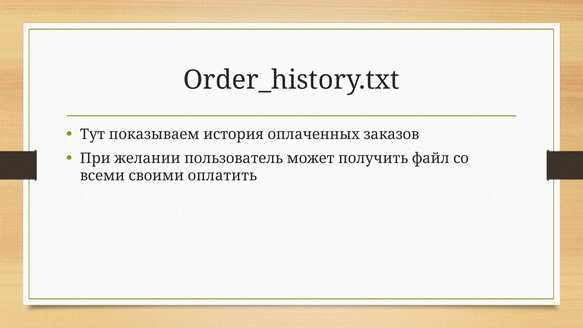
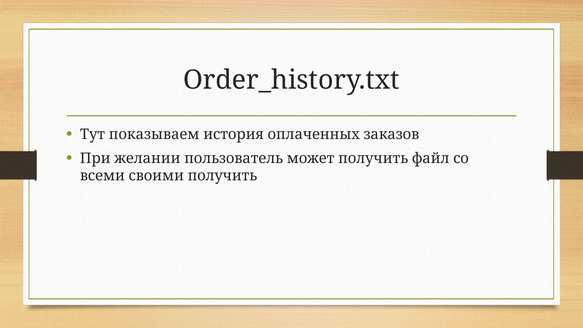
своими оплатить: оплатить -> получить (222, 176)
